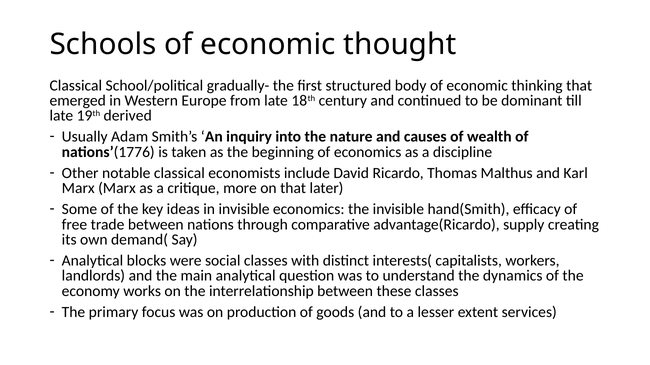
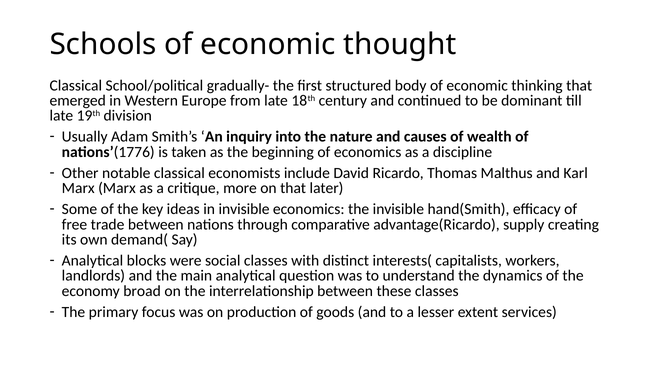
derived: derived -> division (128, 116)
works: works -> broad (142, 291)
